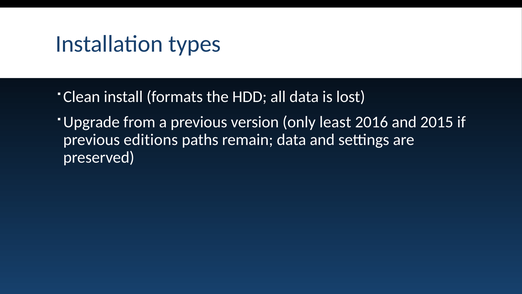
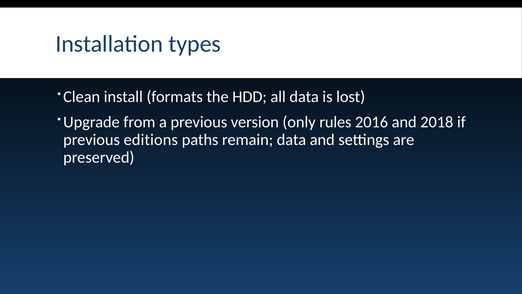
least: least -> rules (335, 122)
2015: 2015 -> 2018 (437, 122)
